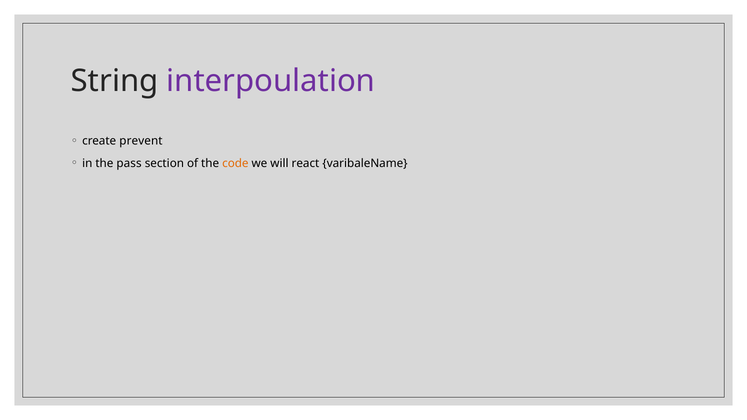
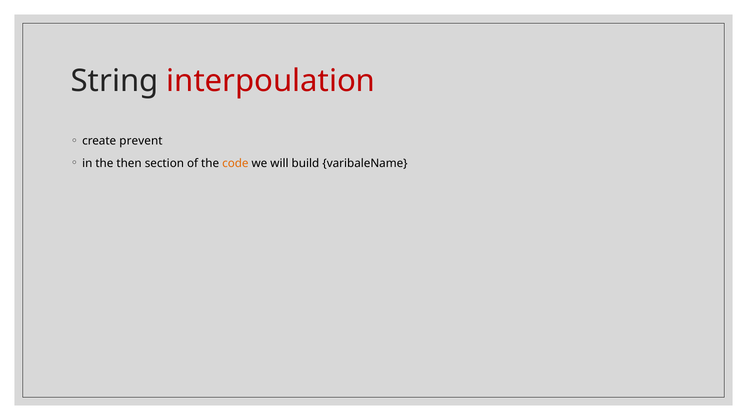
interpoulation colour: purple -> red (271, 81)
pass: pass -> then (129, 163)
react: react -> build (305, 163)
